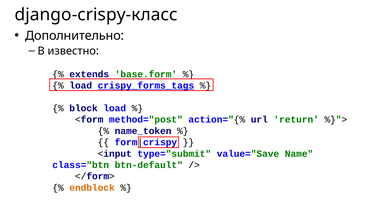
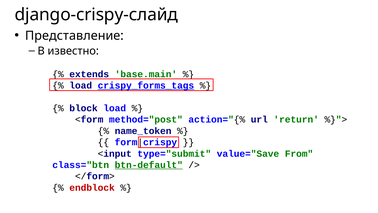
django-crispy-класс: django-crispy-класс -> django-crispy-слайд (96, 15)
Дополнительно: Дополнительно -> Представление (74, 36)
base.form: base.form -> base.main (146, 74)
Name: Name -> From (299, 153)
btn-default underline: none -> present (149, 165)
endblock colour: orange -> red (92, 187)
